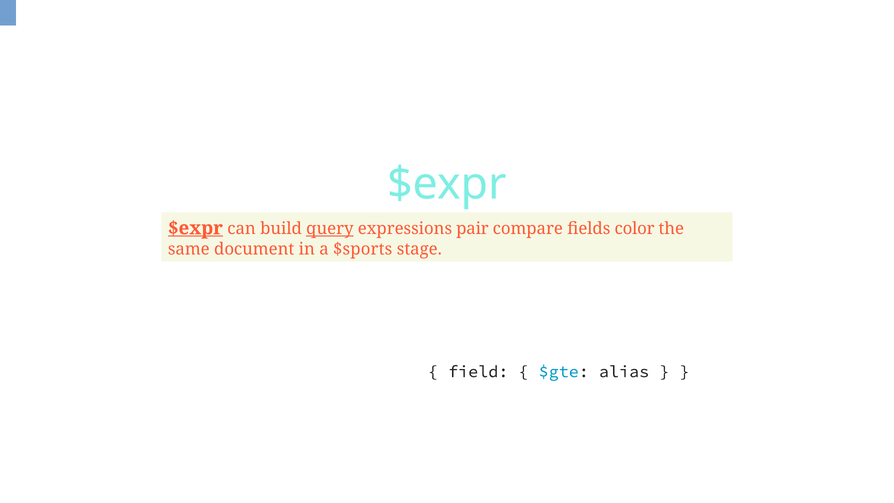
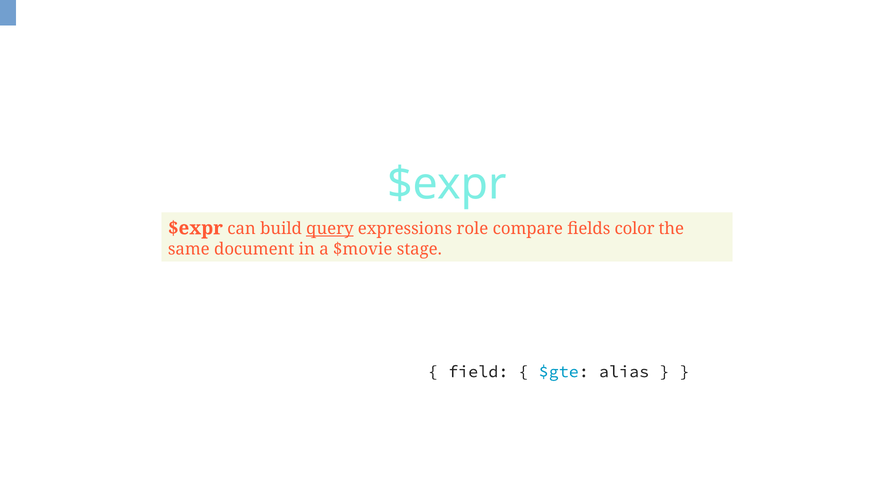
$expr underline: present -> none (195, 228)
pair: pair -> role (472, 229)
$sports: $sports -> $movie (363, 249)
